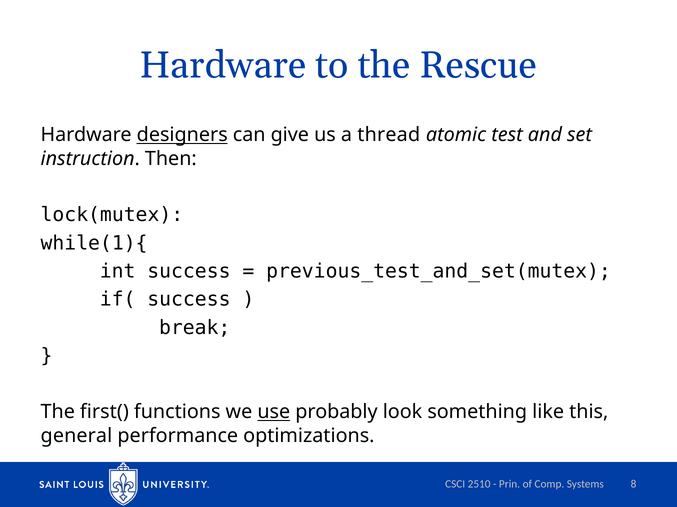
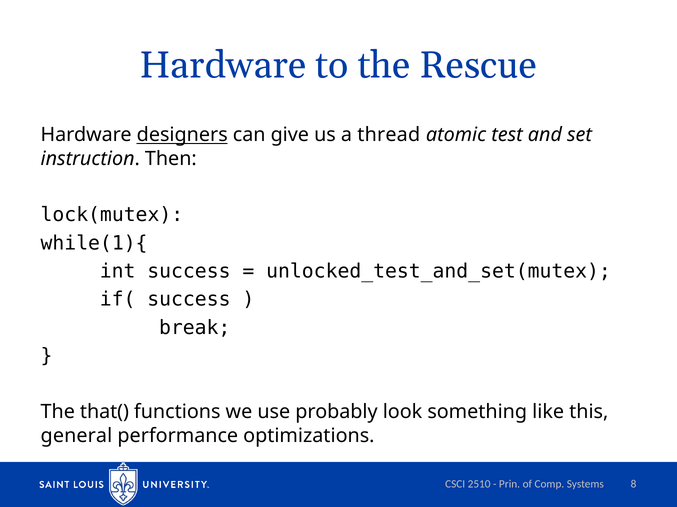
previous_test_and_set(mutex: previous_test_and_set(mutex -> unlocked_test_and_set(mutex (439, 272)
first(: first( -> that( (104, 413)
use underline: present -> none (274, 413)
